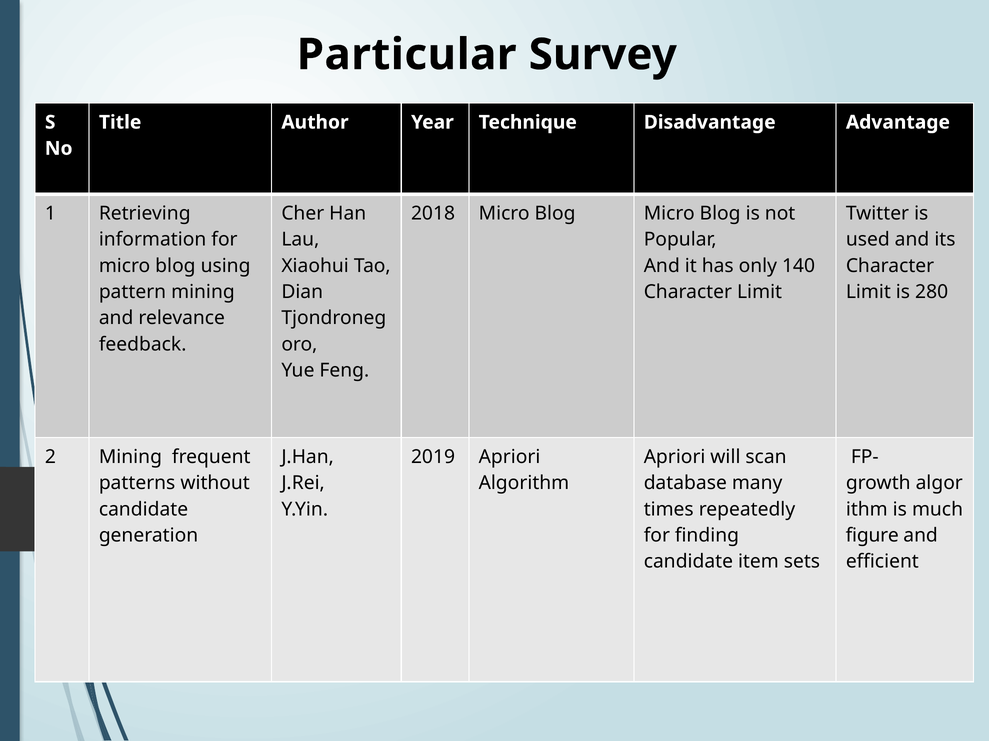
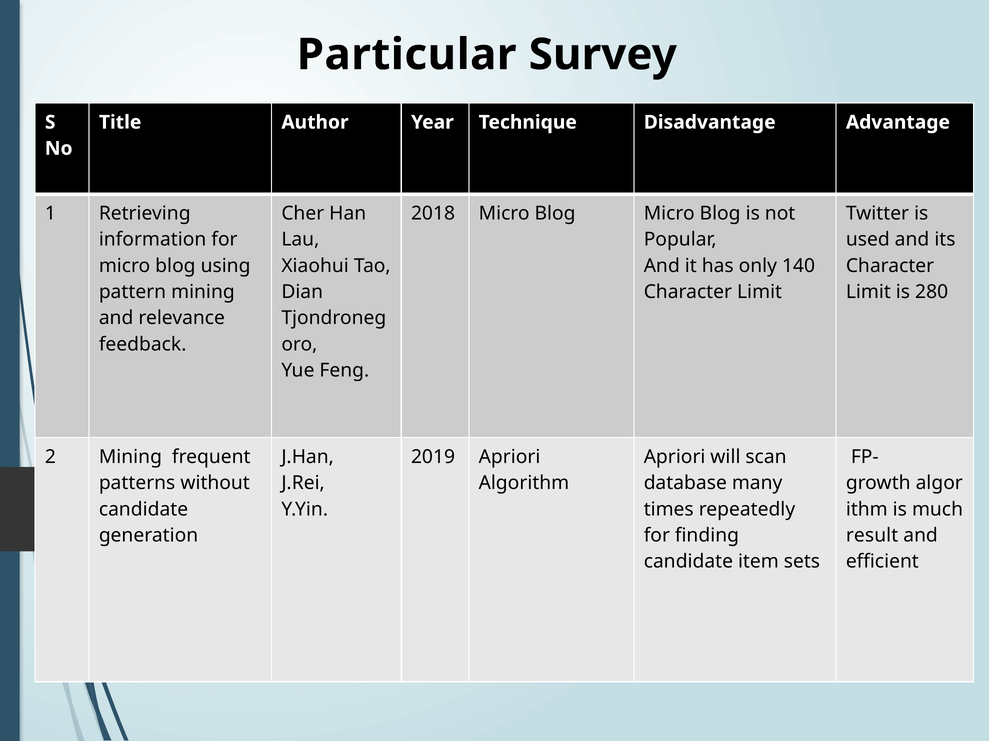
figure: figure -> result (872, 536)
